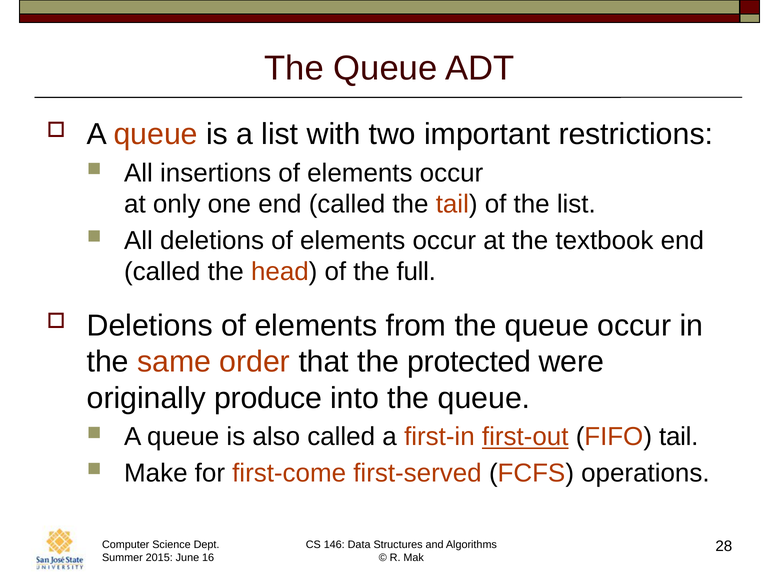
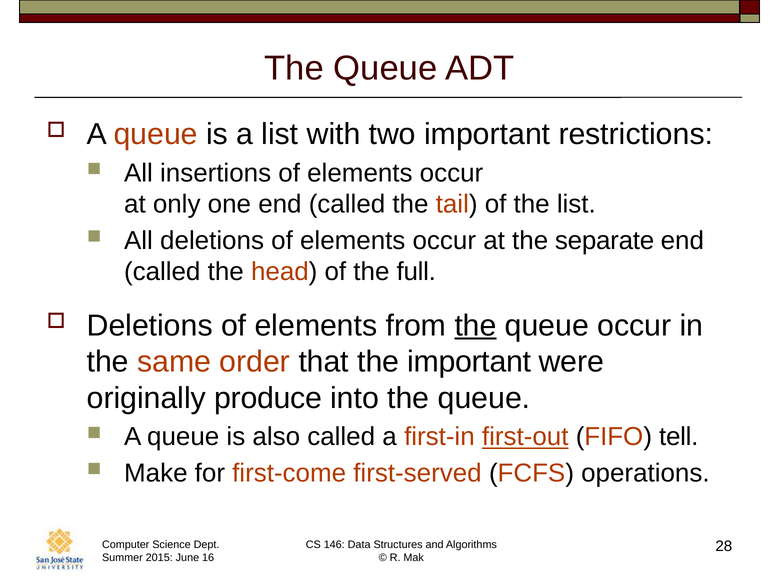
textbook: textbook -> separate (605, 241)
the underline: none -> present (476, 326)
the protected: protected -> important (469, 362)
FIFO tail: tail -> tell (679, 437)
